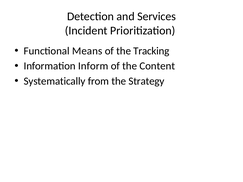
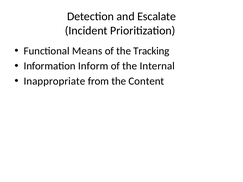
Services: Services -> Escalate (157, 16)
Content: Content -> Internal (157, 66)
Systematically: Systematically -> Inappropriate (54, 81)
Strategy: Strategy -> Content (146, 81)
